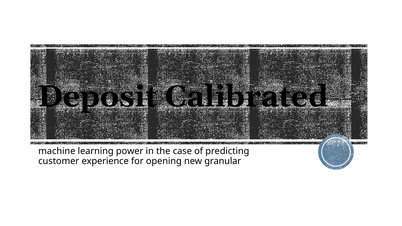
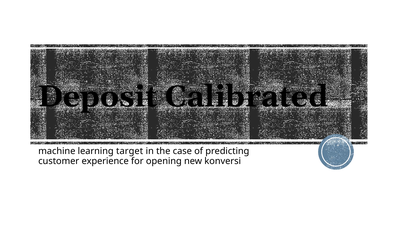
power: power -> target (130, 151)
granular: granular -> konversi (223, 161)
